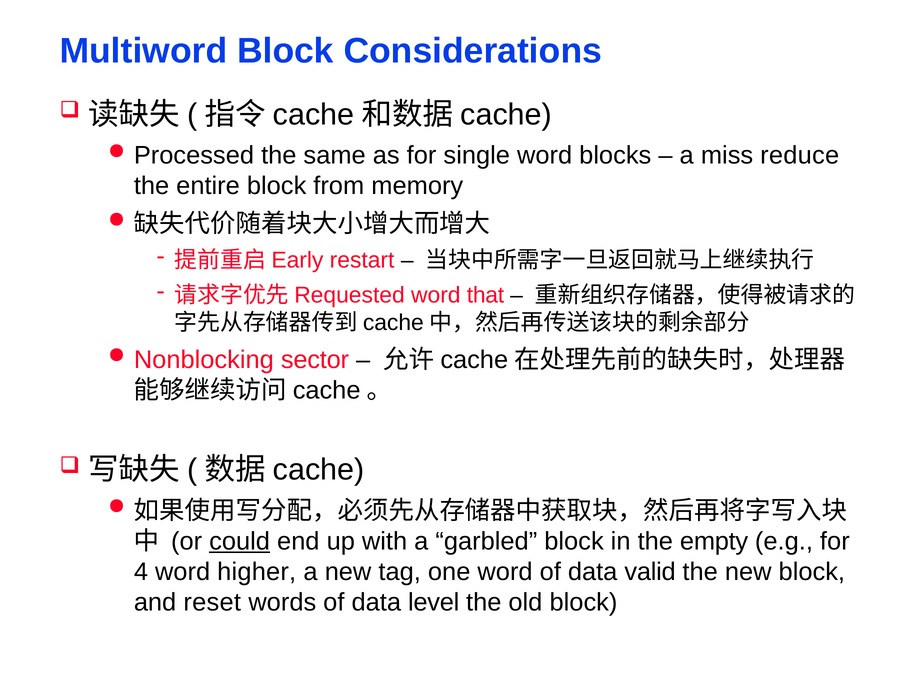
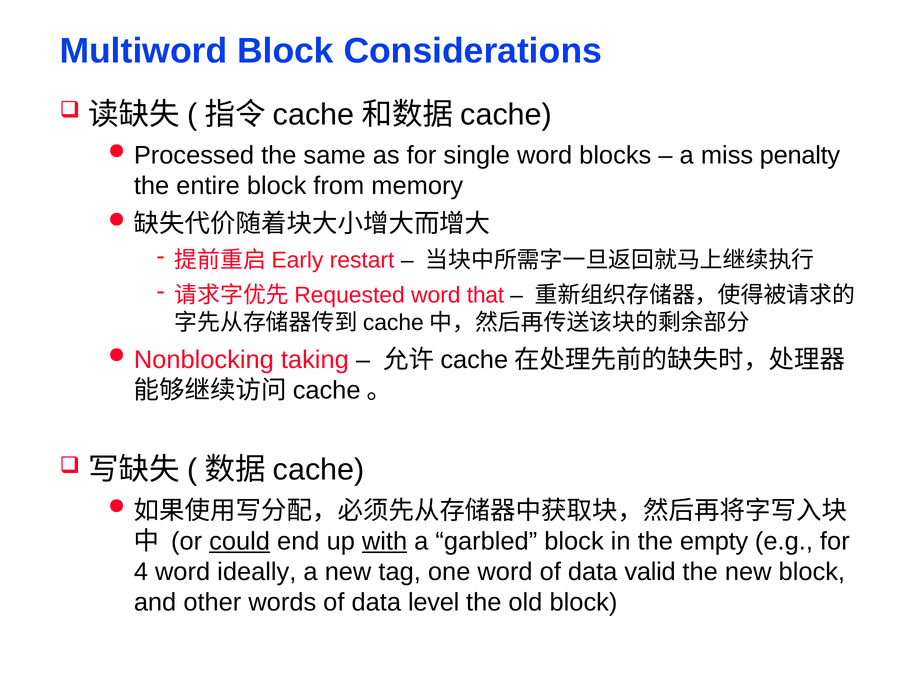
reduce: reduce -> penalty (800, 155)
sector: sector -> taking (315, 360)
with underline: none -> present (385, 541)
higher: higher -> ideally (257, 572)
reset: reset -> other (212, 602)
